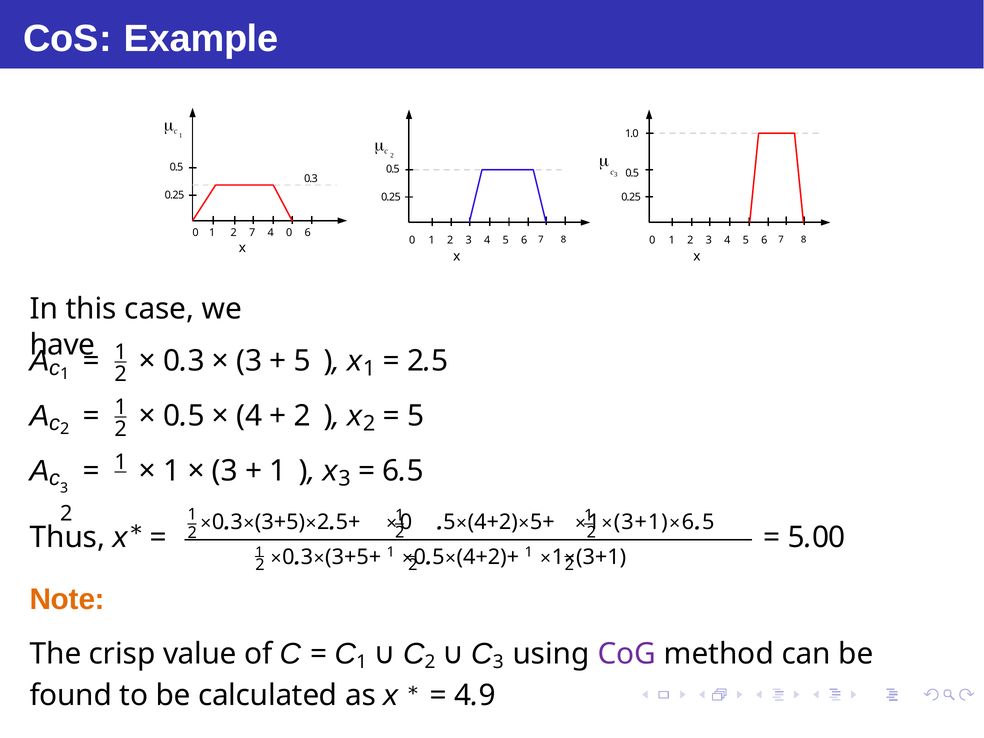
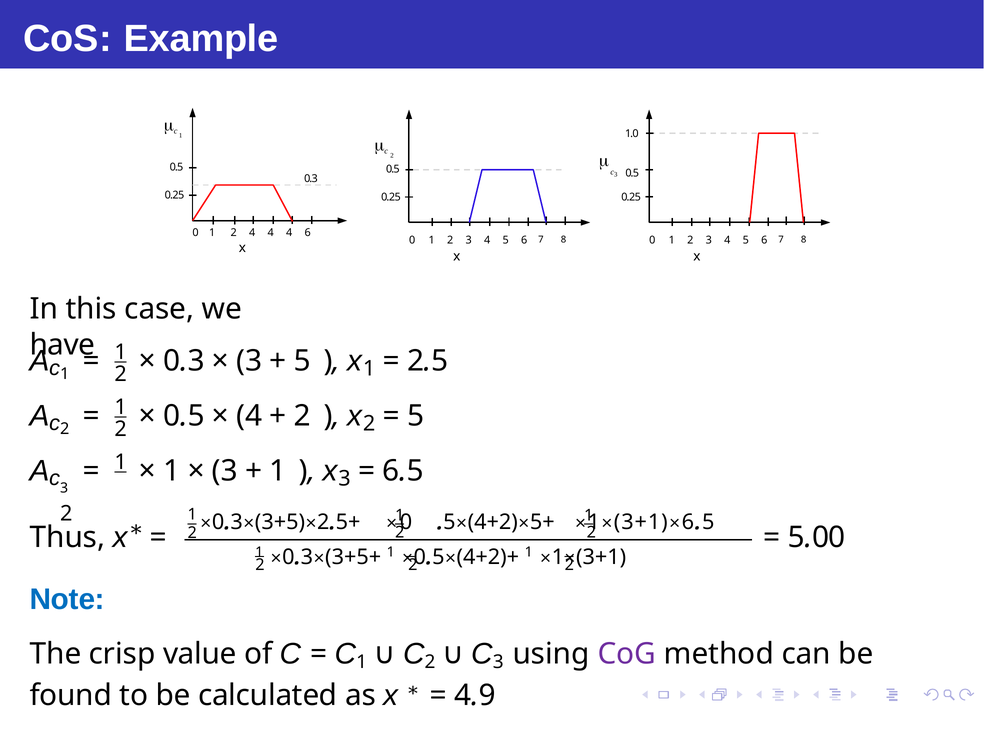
2 7: 7 -> 4 (252, 233)
0: 0 -> 4 (289, 233)
Note colour: orange -> blue (67, 600)
